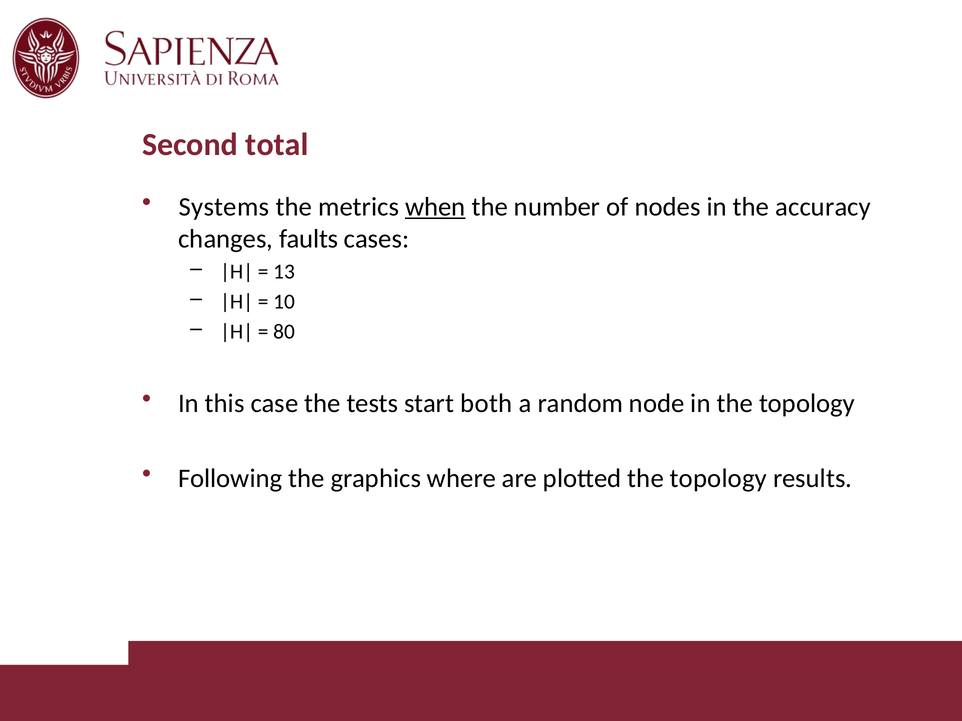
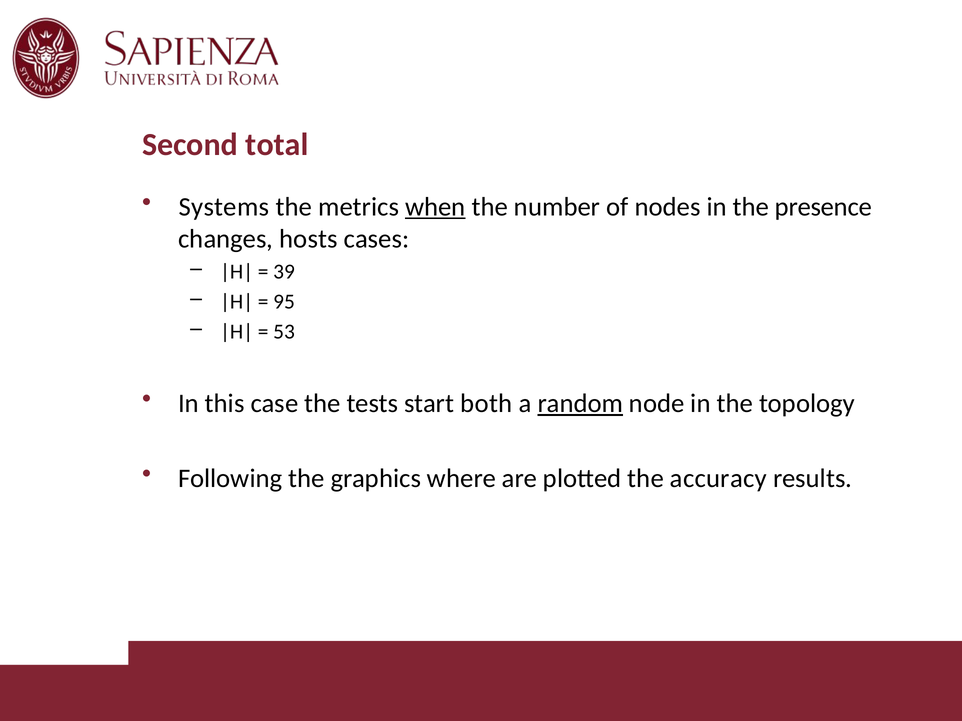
accuracy: accuracy -> presence (823, 207)
faults: faults -> hosts (308, 239)
13: 13 -> 39 (284, 272)
10: 10 -> 95 (284, 302)
80: 80 -> 53 (284, 332)
random underline: none -> present (580, 404)
plotted the topology: topology -> accuracy (718, 479)
